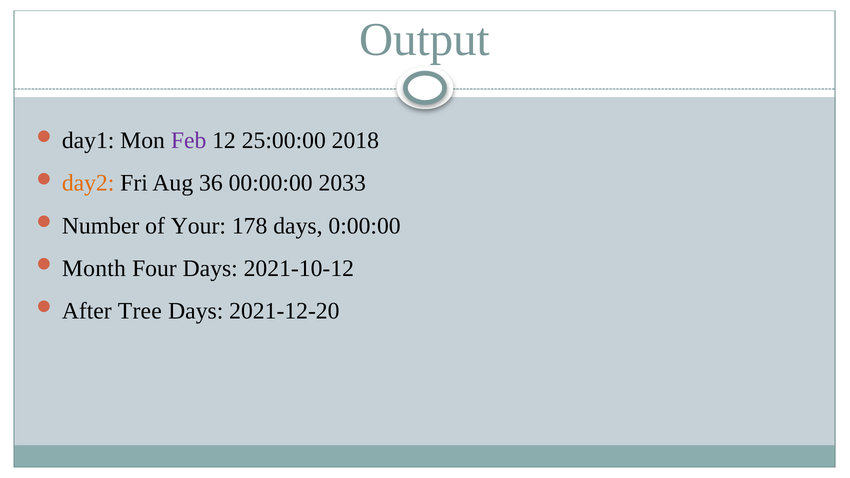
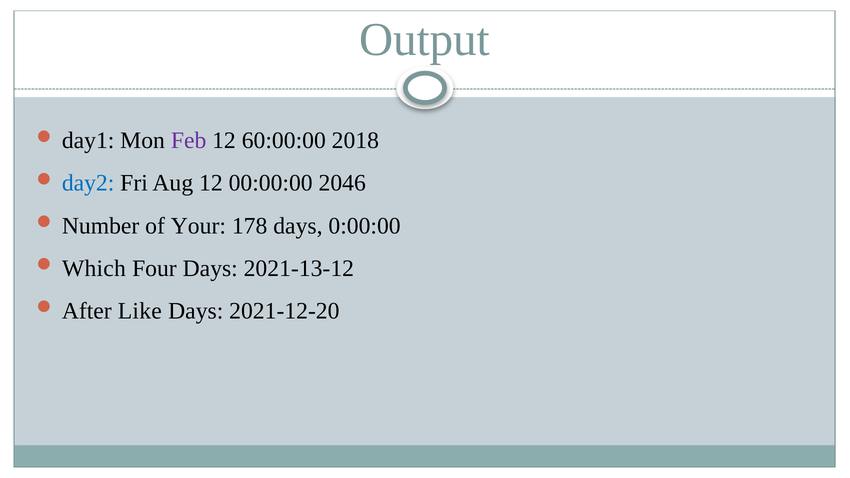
25:00:00: 25:00:00 -> 60:00:00 (284, 141)
day2 colour: orange -> blue (88, 183)
Aug 36: 36 -> 12 (211, 183)
2033: 2033 -> 2046 (342, 183)
Month: Month -> Which (94, 268)
2021-10-12: 2021-10-12 -> 2021-13-12 (299, 268)
Tree: Tree -> Like (140, 311)
